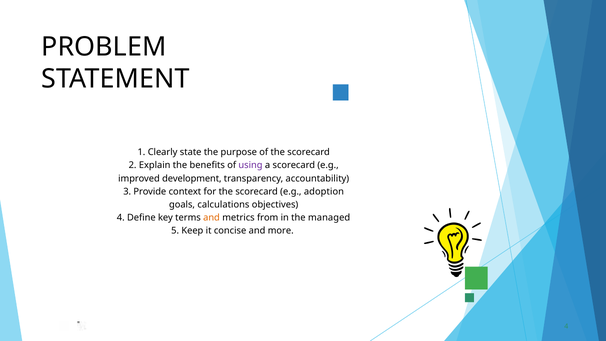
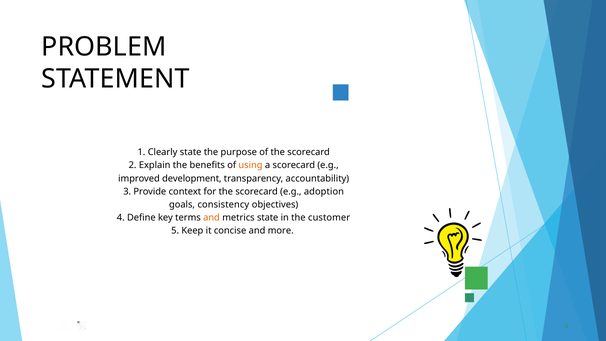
using colour: purple -> orange (251, 165)
calculations: calculations -> consistency (223, 204)
metrics from: from -> state (268, 218)
managed: managed -> customer (329, 218)
